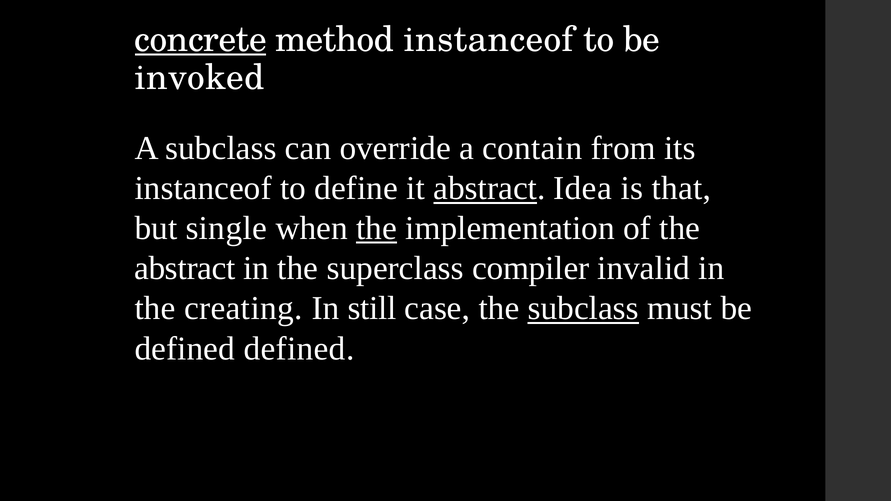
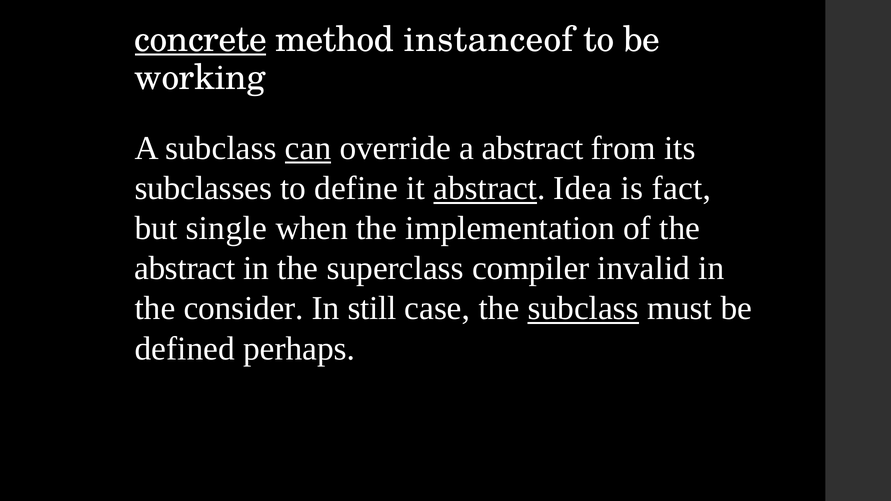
invoked: invoked -> working (200, 78)
can underline: none -> present (308, 148)
a contain: contain -> abstract (533, 148)
instanceof: instanceof -> subclasses (203, 188)
that: that -> fact (681, 188)
the underline: present -> none (377, 228)
creating: creating -> consider (244, 309)
defined defined: defined -> perhaps (299, 349)
